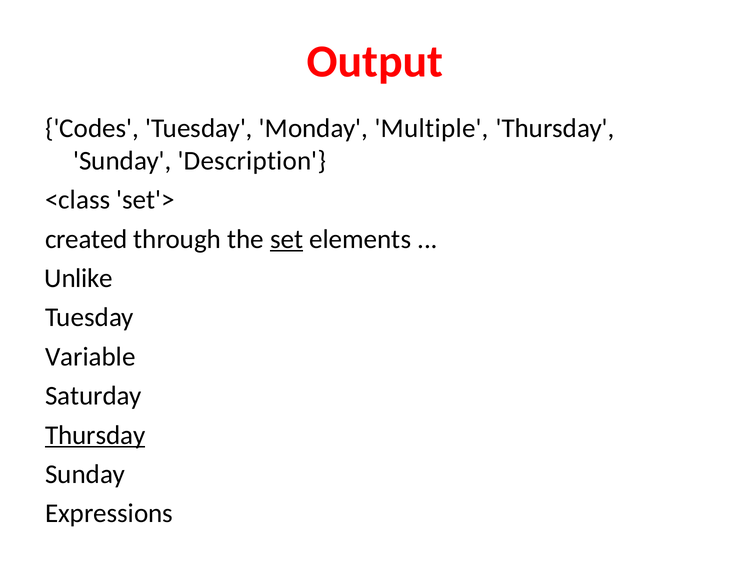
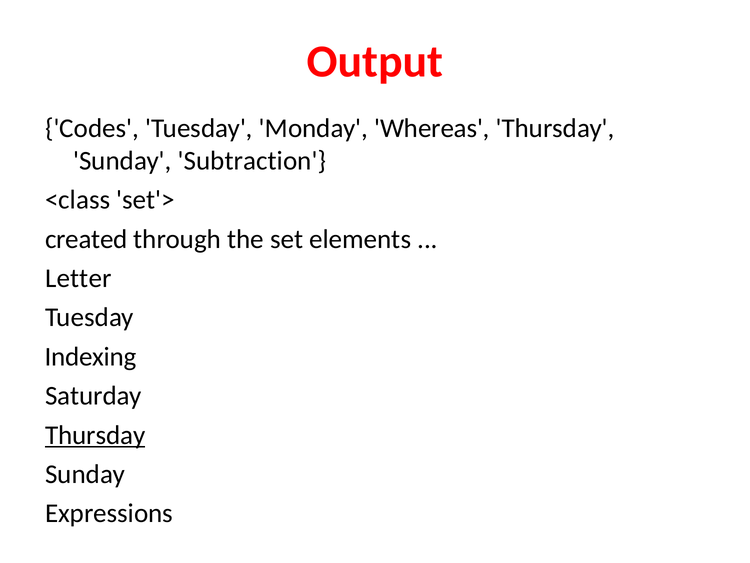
Multiple: Multiple -> Whereas (432, 128)
Description: Description -> Subtraction (252, 161)
set underline: present -> none (287, 239)
Unlike: Unlike -> Letter (78, 278)
Variable: Variable -> Indexing (90, 356)
